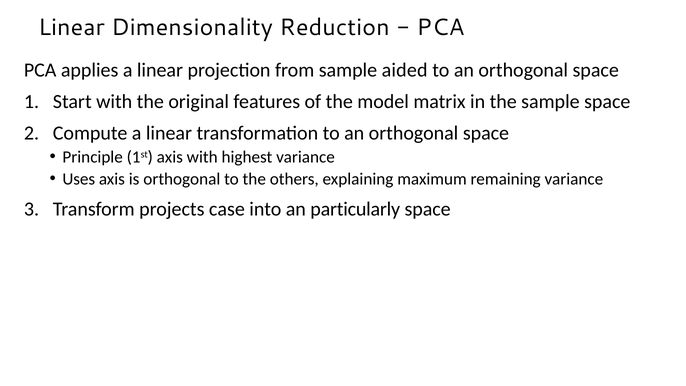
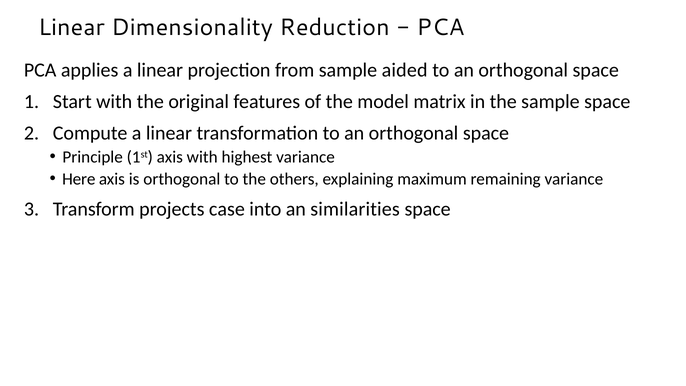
Uses: Uses -> Here (79, 179)
particularly: particularly -> similarities (355, 209)
